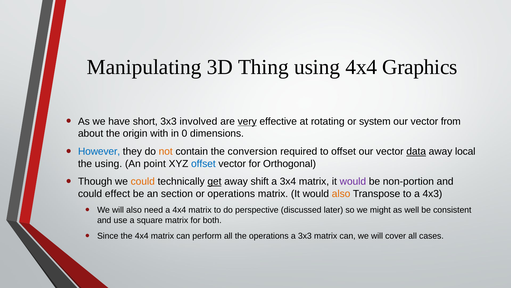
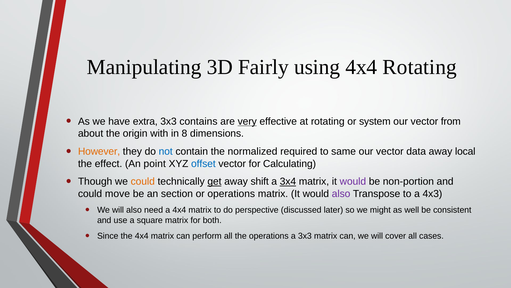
Thing: Thing -> Fairly (263, 67)
4x4 Graphics: Graphics -> Rotating (420, 67)
short: short -> extra (145, 121)
involved: involved -> contains (198, 121)
0: 0 -> 8 (184, 133)
However colour: blue -> orange (99, 151)
not colour: orange -> blue (166, 151)
conversion: conversion -> normalized (253, 151)
to offset: offset -> same (344, 151)
data underline: present -> none (416, 151)
the using: using -> effect (109, 163)
Orthogonal: Orthogonal -> Calculating (289, 163)
3x4 underline: none -> present (288, 181)
effect: effect -> move (117, 193)
also colour: orange -> purple (341, 193)
